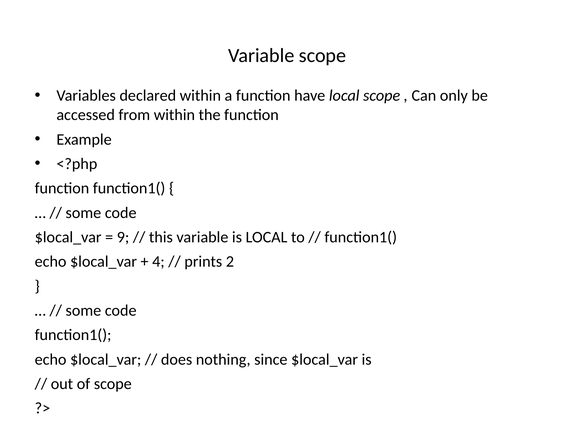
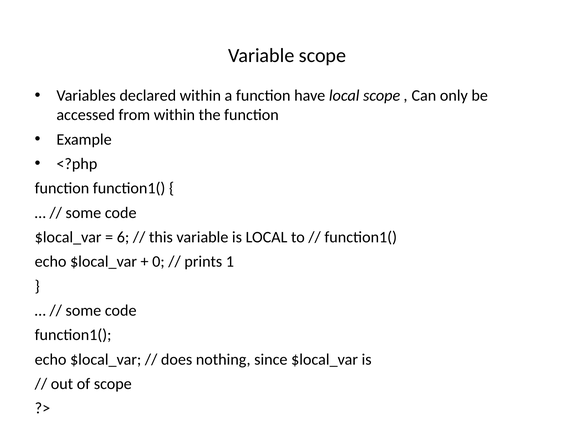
9: 9 -> 6 (123, 237)
4: 4 -> 0 (158, 262)
2: 2 -> 1 (230, 262)
